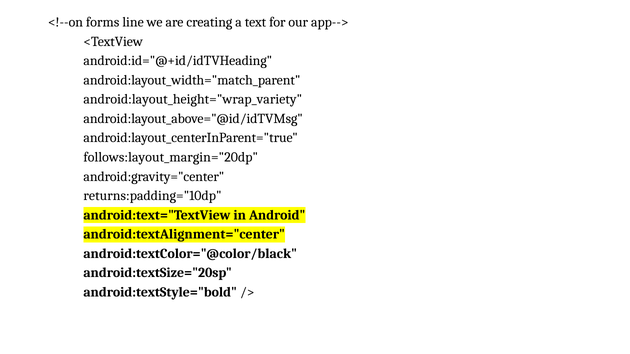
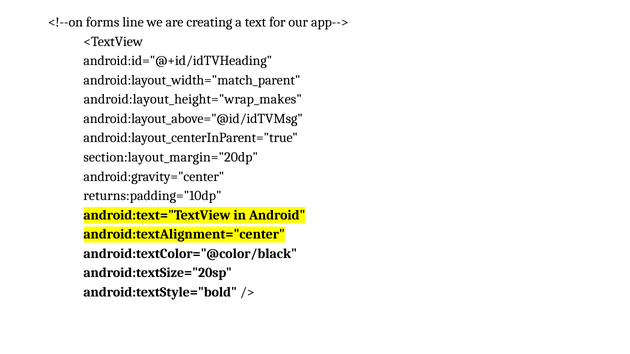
android:layout_height="wrap_variety: android:layout_height="wrap_variety -> android:layout_height="wrap_makes (193, 100)
follows:layout_margin="20dp: follows:layout_margin="20dp -> section:layout_margin="20dp (171, 157)
